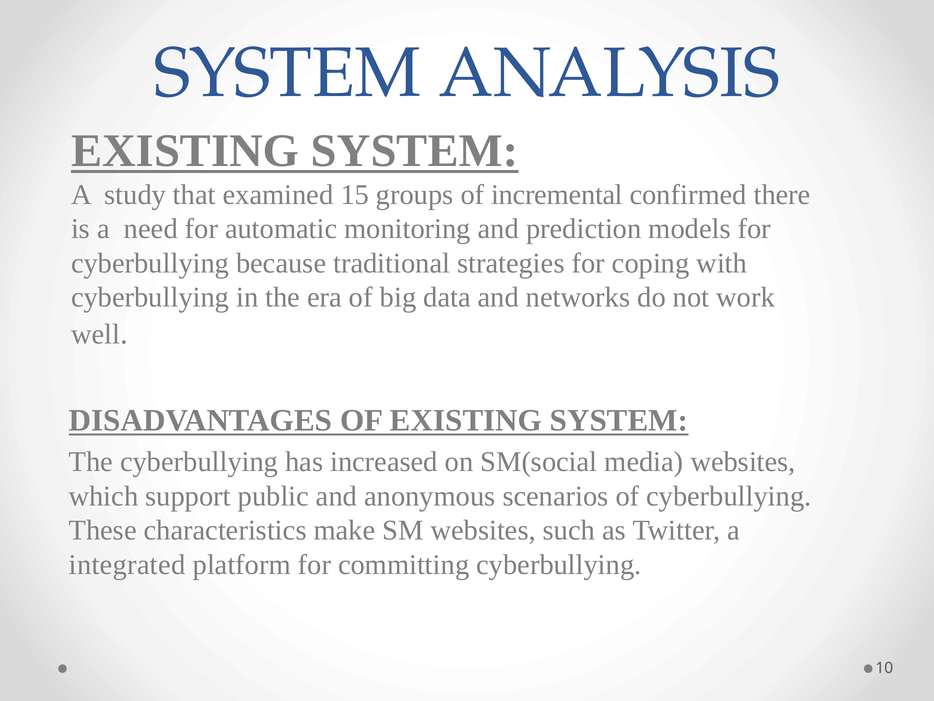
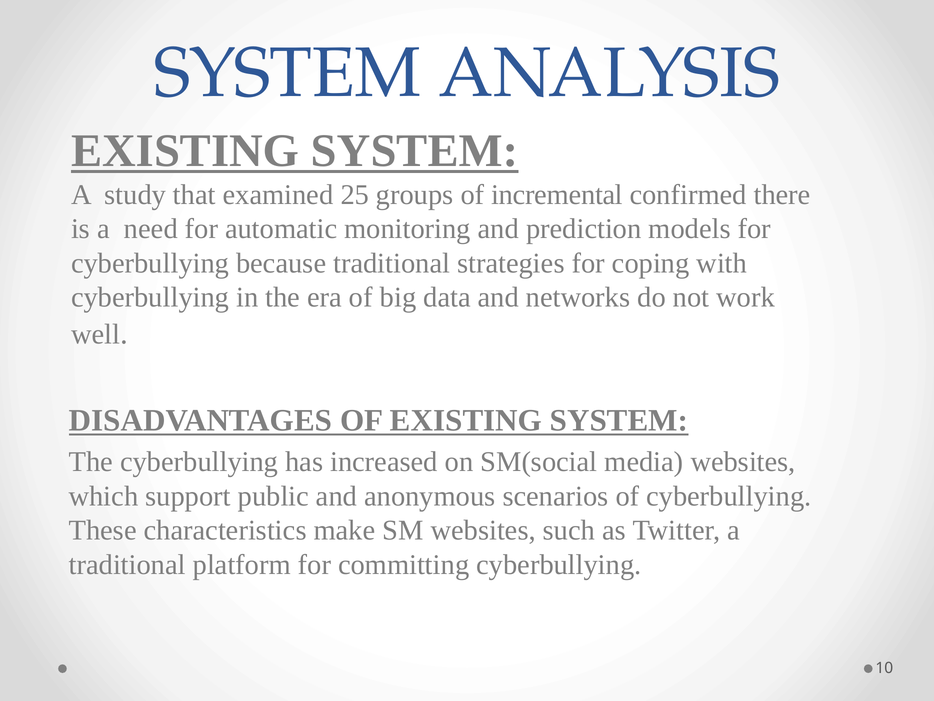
15: 15 -> 25 (355, 195)
integrated: integrated -> traditional (127, 564)
